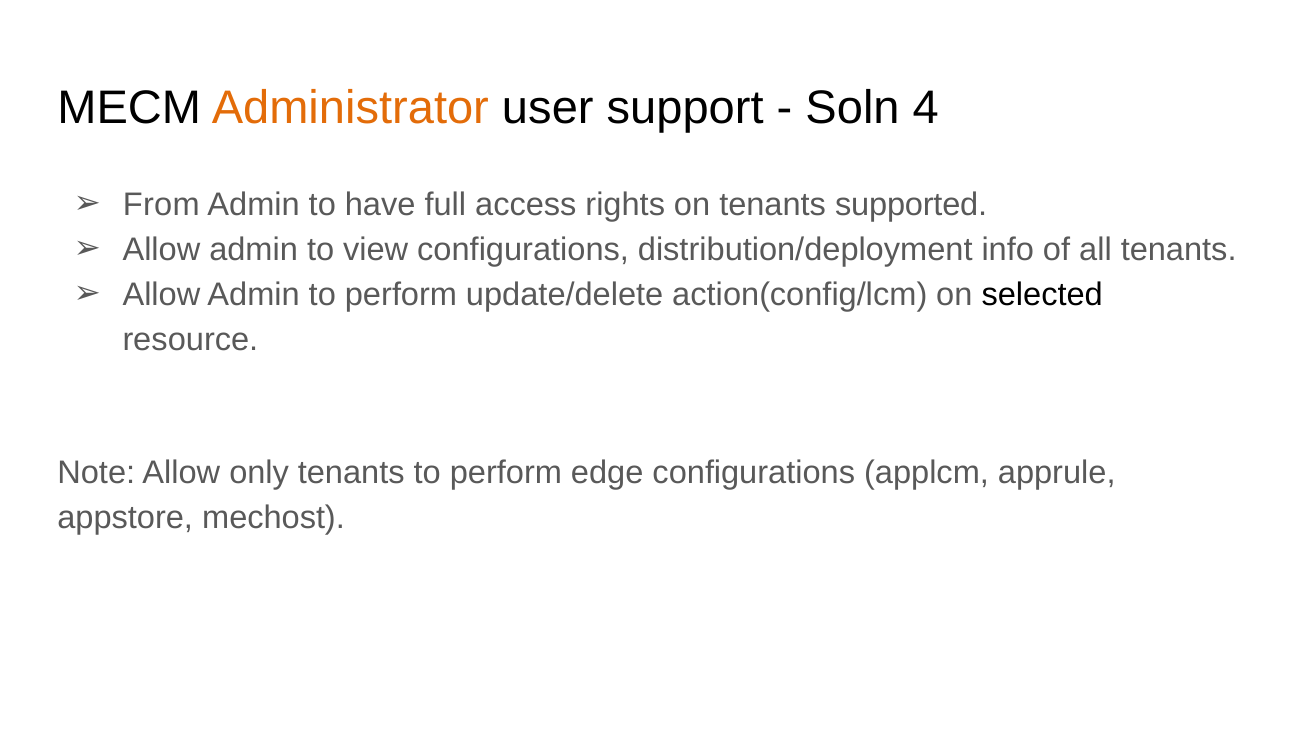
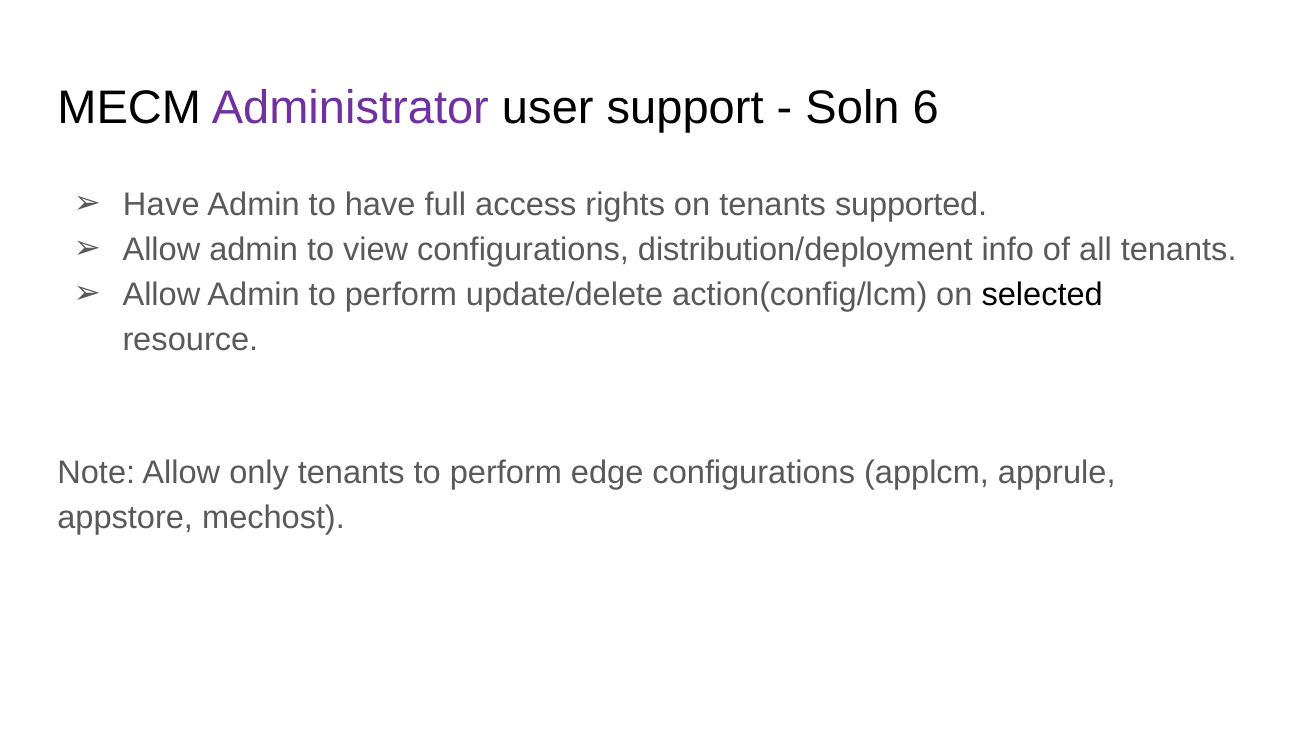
Administrator colour: orange -> purple (350, 108)
4: 4 -> 6 (926, 108)
From: From -> Have (161, 205)
